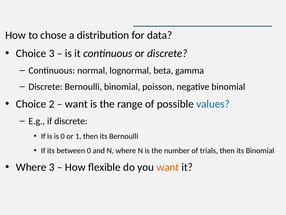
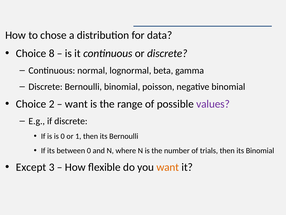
Choice 3: 3 -> 8 (52, 53)
values colour: blue -> purple (213, 104)
Where: Where -> Except (31, 167)
